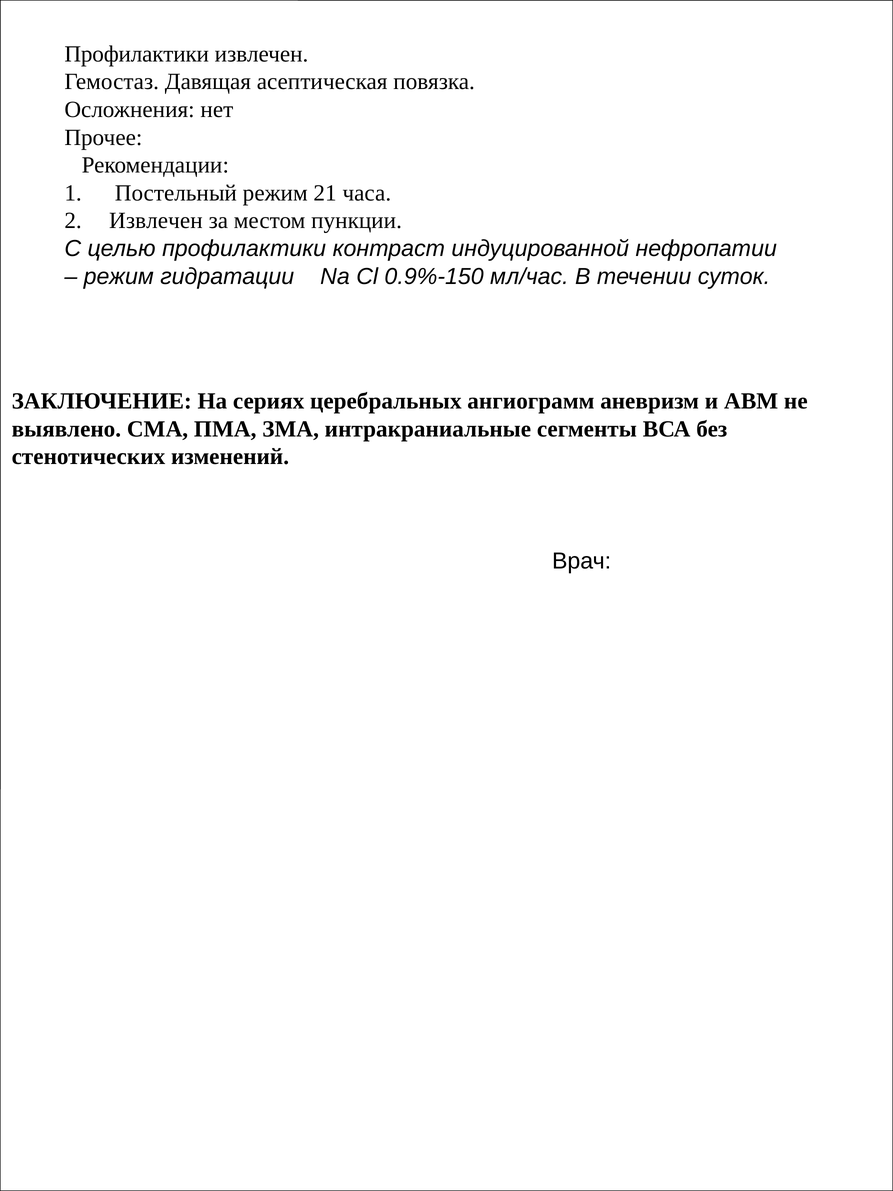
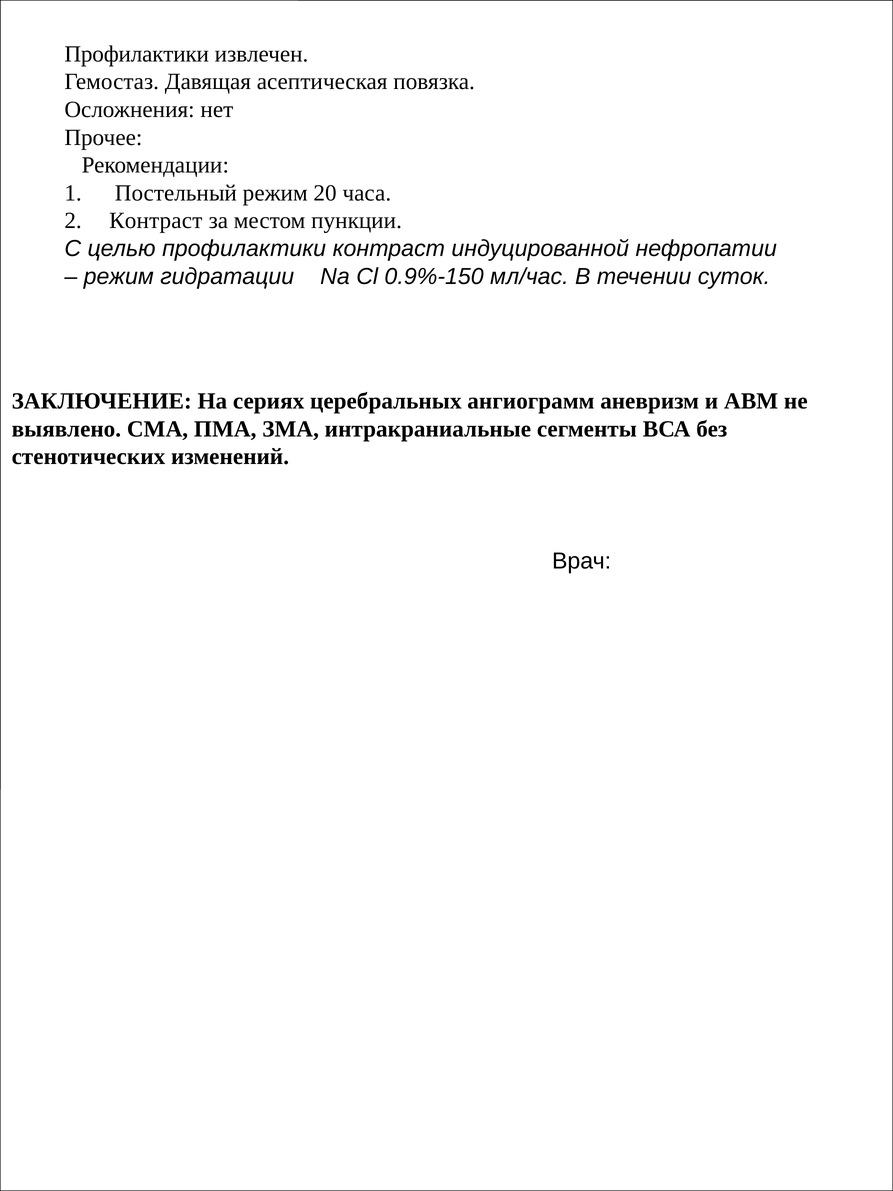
21: 21 -> 20 (325, 193)
Извлечен: Извлечен -> Контраст (156, 221)
